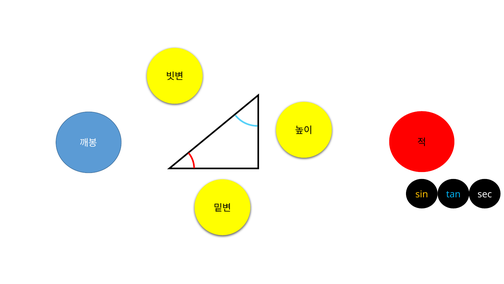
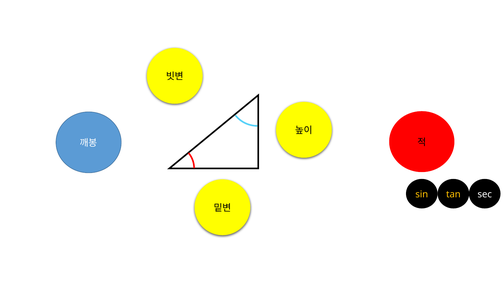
tan colour: light blue -> yellow (453, 194)
